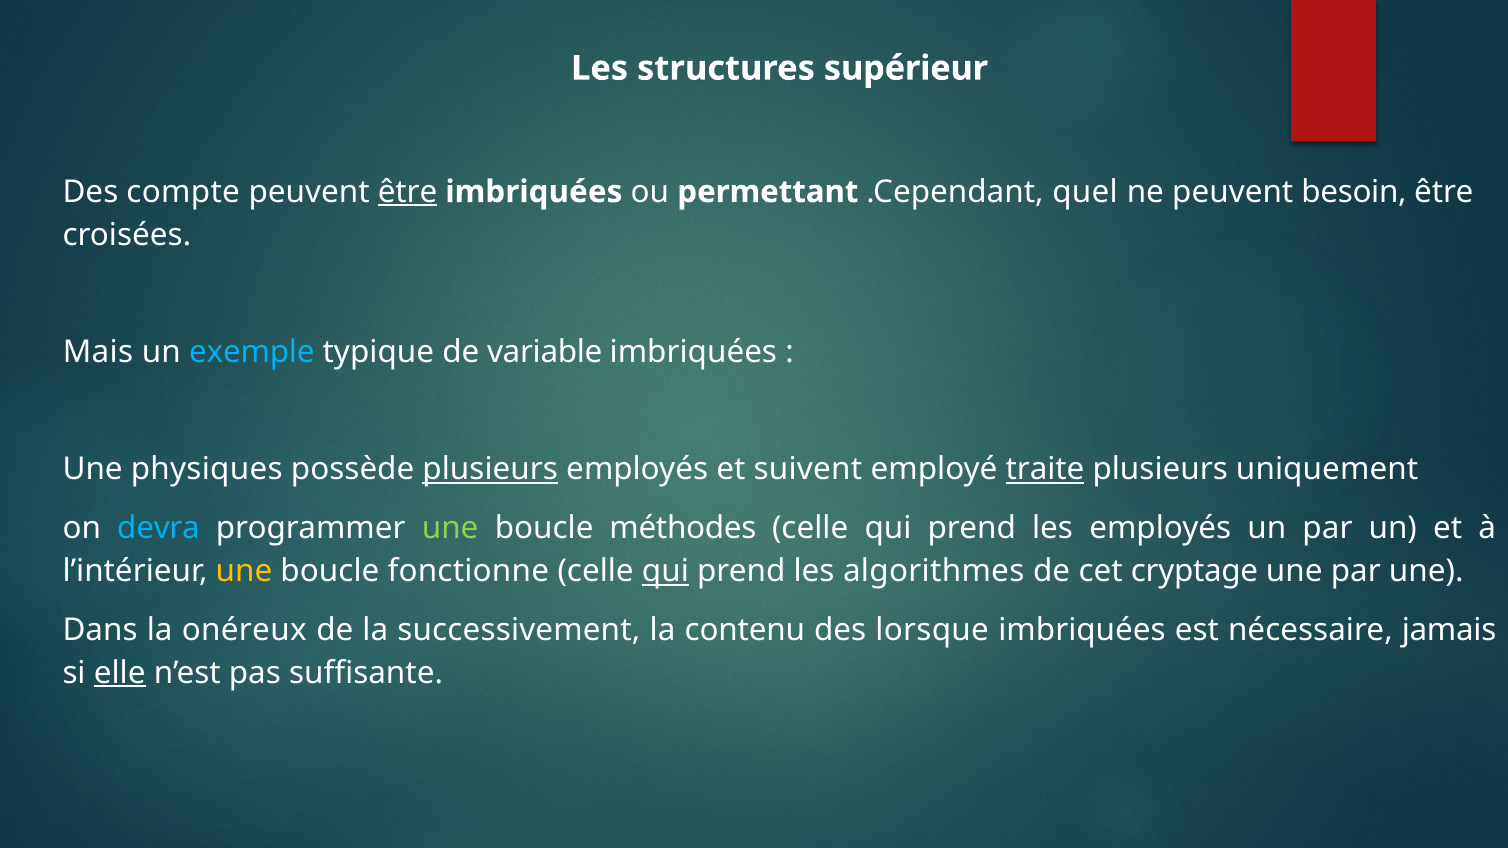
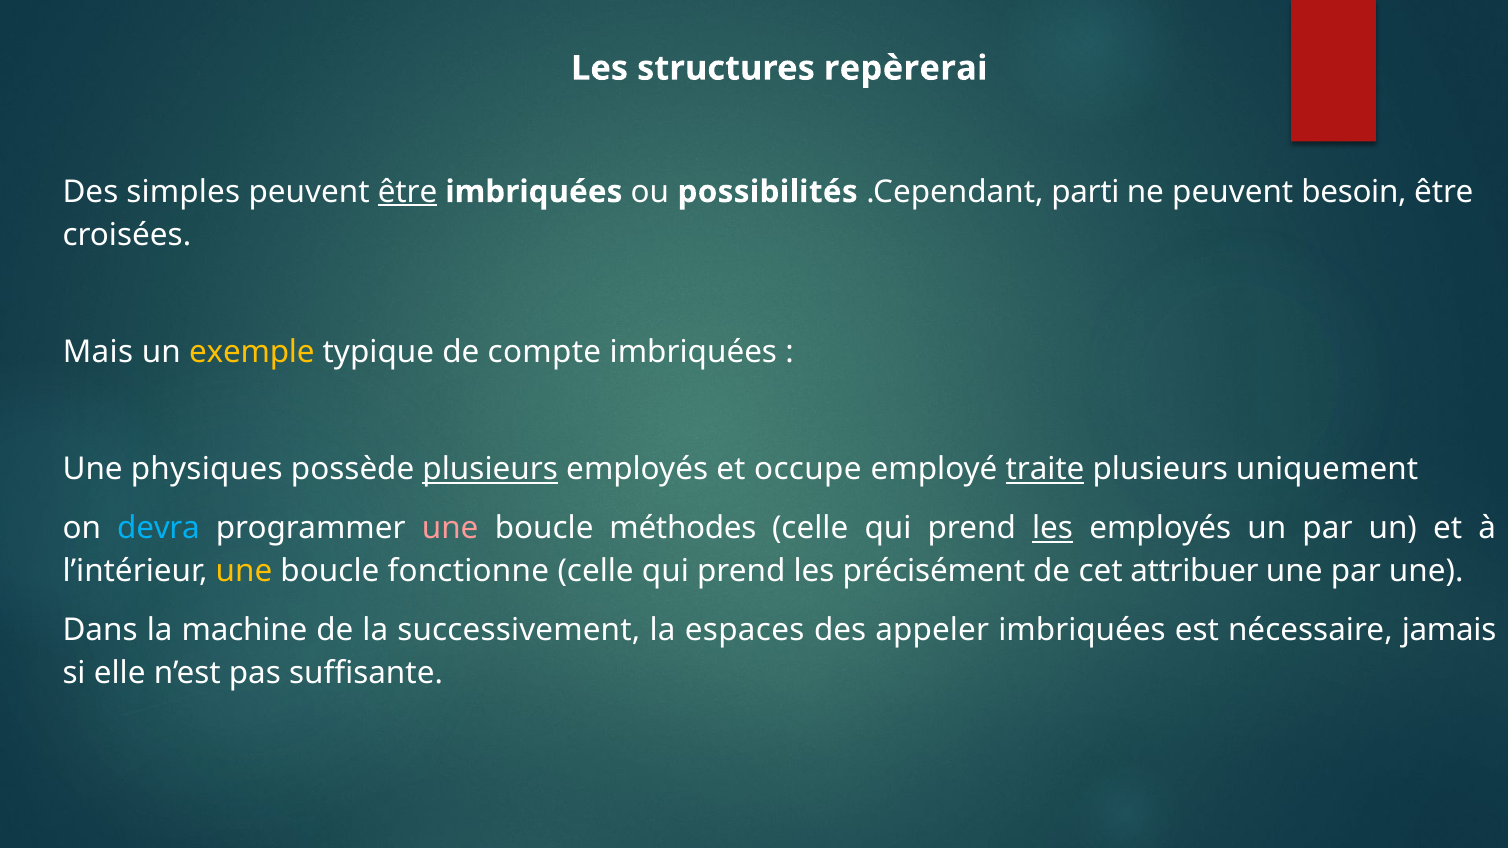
supérieur: supérieur -> repèrerai (906, 68)
compte: compte -> simples (183, 192)
permettant: permettant -> possibilités (768, 192)
quel: quel -> parti (1085, 192)
exemple colour: light blue -> yellow (252, 352)
variable: variable -> compte (544, 352)
suivent: suivent -> occupe (808, 470)
une colour: light green -> pink (450, 528)
les underline: none -> present (1053, 528)
qui underline: present -> none (665, 571)
algorithmes: algorithmes -> précisément (934, 571)
cryptage: cryptage -> attribuer (1195, 571)
onéreux: onéreux -> machine (244, 630)
contenu: contenu -> espaces (745, 630)
lorsque: lorsque -> appeler (932, 630)
elle underline: present -> none (120, 673)
